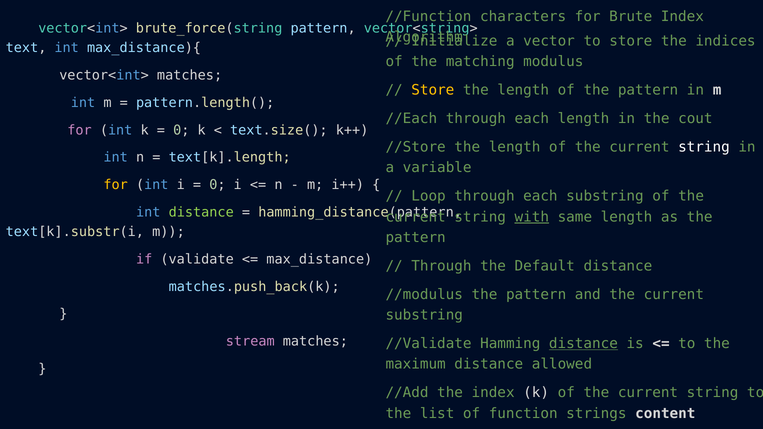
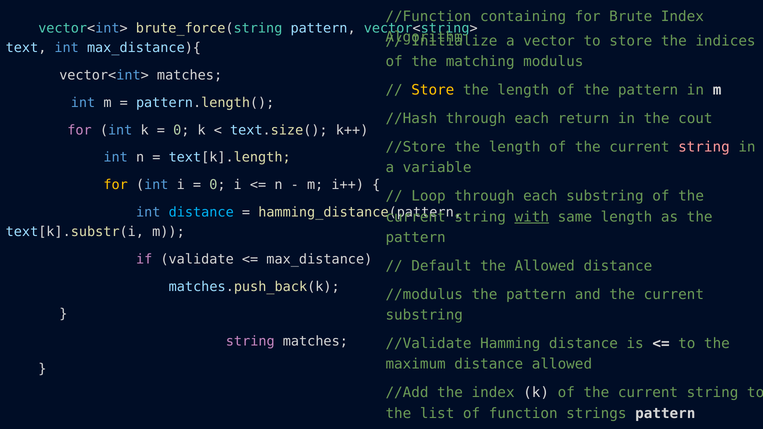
characters: characters -> containing (523, 17)
//Each: //Each -> //Hash (411, 119)
each length: length -> return (583, 119)
string colour: white -> pink (704, 147)
distance colour: light green -> light blue (201, 212)
Through: Through -> Default (441, 266)
the Default: Default -> Allowed (545, 266)
stream: stream -> string (250, 342)
distance underline: present -> none (583, 344)
strings content: content -> pattern (665, 413)
